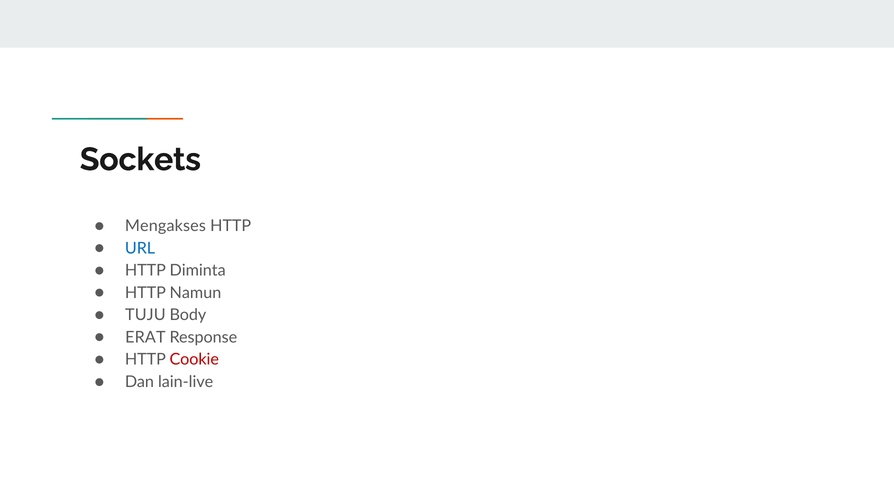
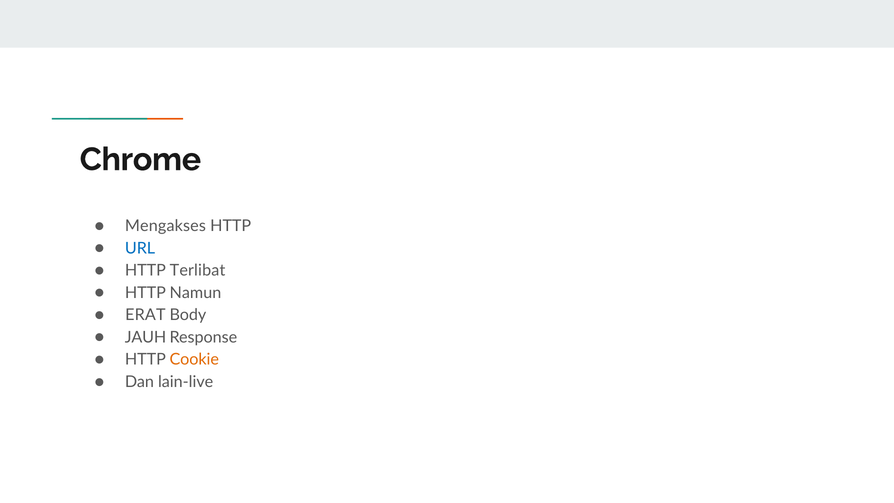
Sockets: Sockets -> Chrome (140, 159)
Diminta: Diminta -> Terlibat (198, 270)
TUJU: TUJU -> ERAT (145, 315)
ERAT: ERAT -> JAUH (146, 337)
Cookie colour: red -> orange (194, 360)
